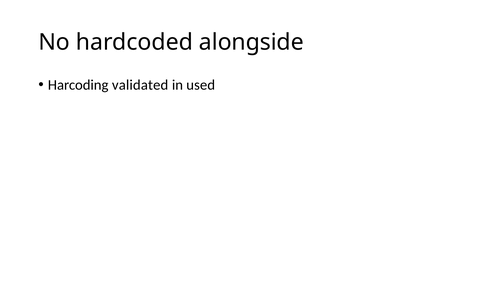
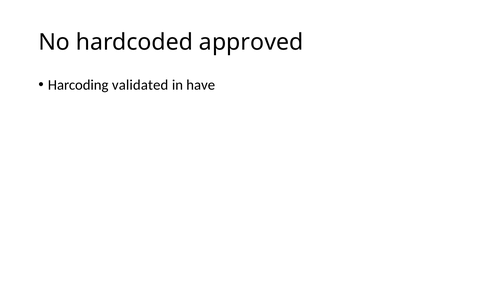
alongside: alongside -> approved (251, 42)
used: used -> have (201, 85)
